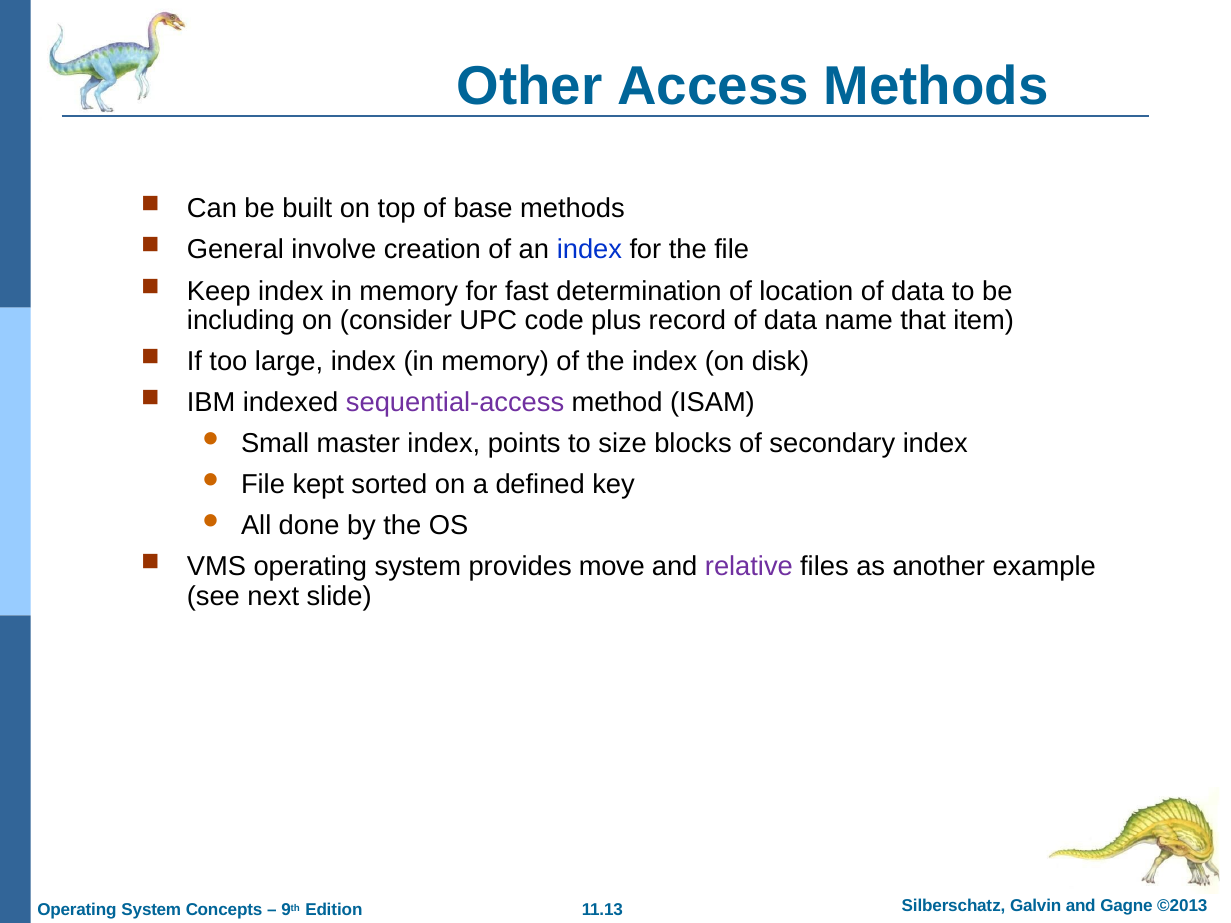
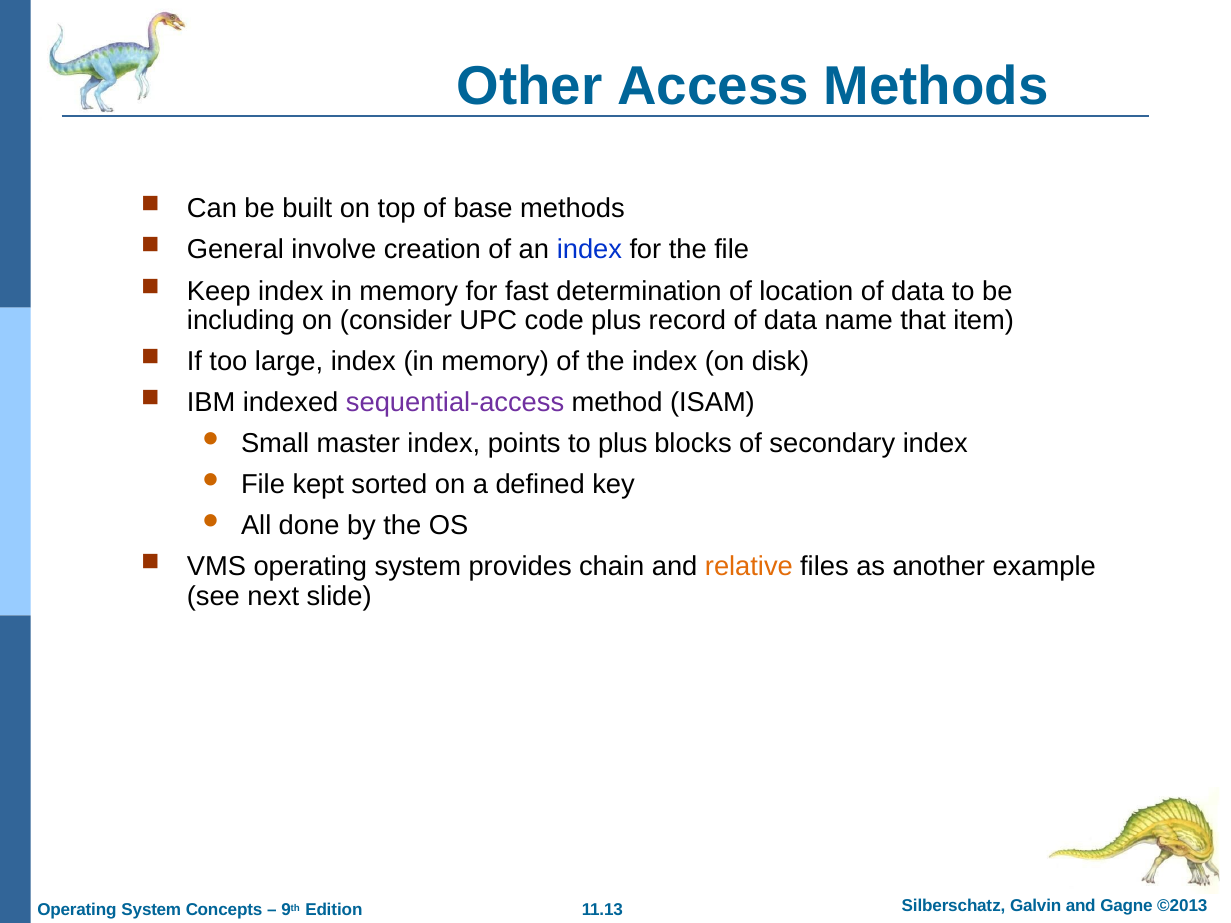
to size: size -> plus (623, 443)
move: move -> chain (612, 567)
relative colour: purple -> orange (749, 567)
